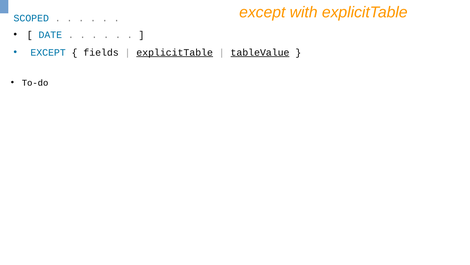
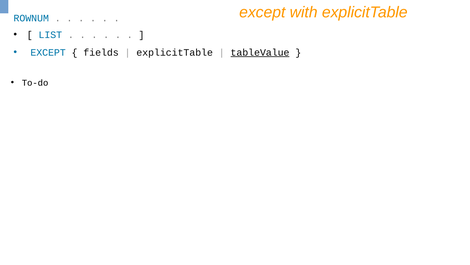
SCOPED: SCOPED -> ROWNUM (31, 18)
DATE: DATE -> LIST (50, 35)
explicitTable underline: present -> none (175, 52)
